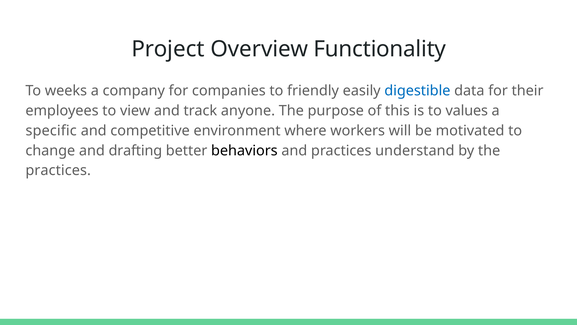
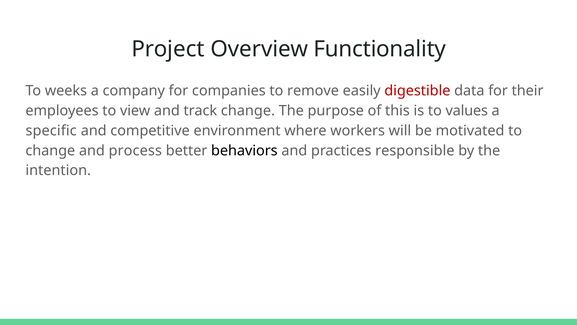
friendly: friendly -> remove (313, 91)
digestible colour: blue -> red (417, 91)
track anyone: anyone -> change (248, 111)
drafting: drafting -> process (135, 150)
understand: understand -> responsible (415, 150)
practices: practices -> intention (58, 170)
